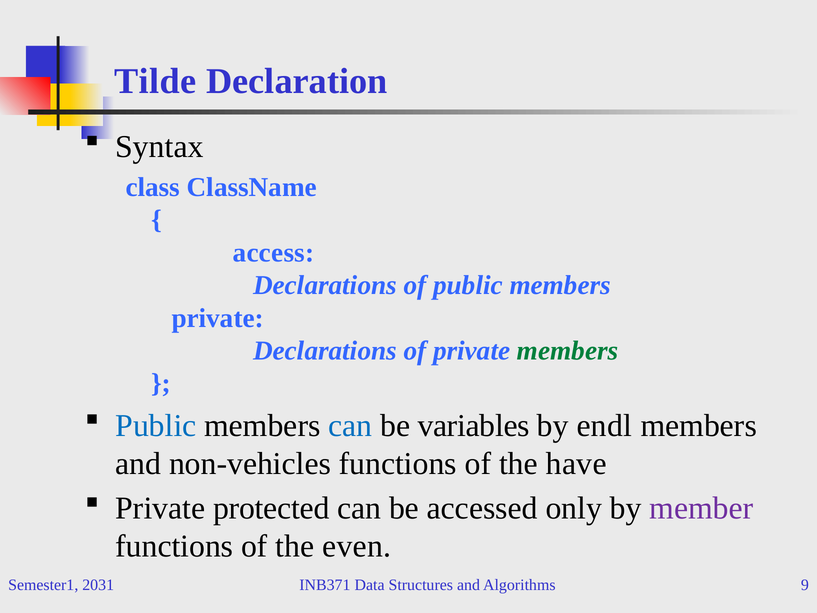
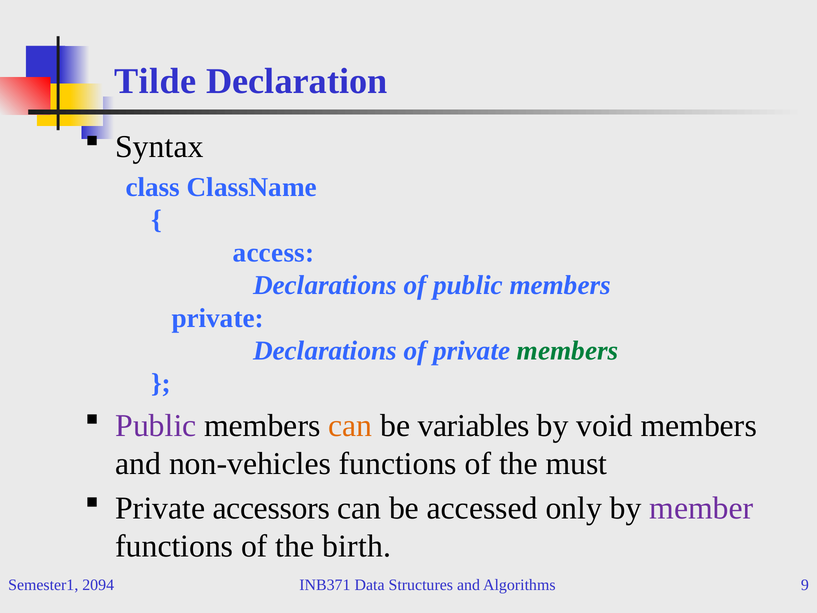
Public colour: blue -> purple (156, 425)
can colour: blue -> orange (350, 425)
endl: endl -> void (605, 425)
have: have -> must (576, 464)
protected: protected -> accessors (271, 508)
even: even -> birth (357, 546)
2031: 2031 -> 2094 (98, 585)
